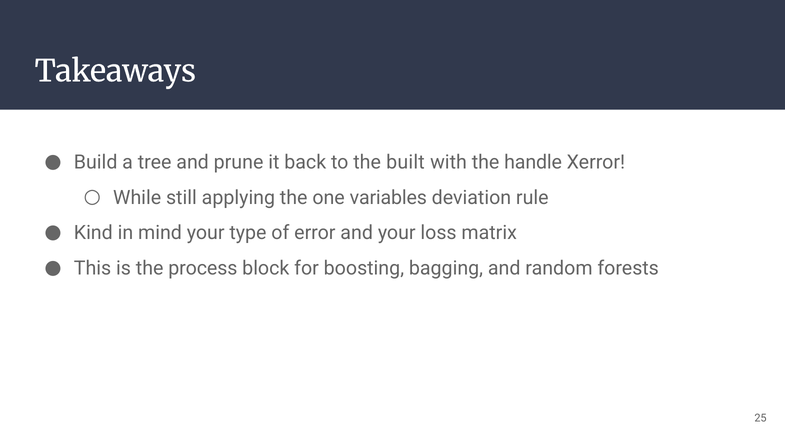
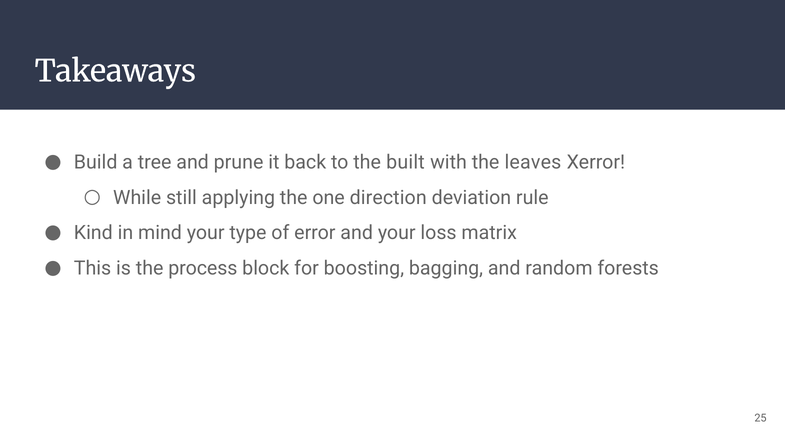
handle: handle -> leaves (533, 162)
variables: variables -> direction (388, 197)
